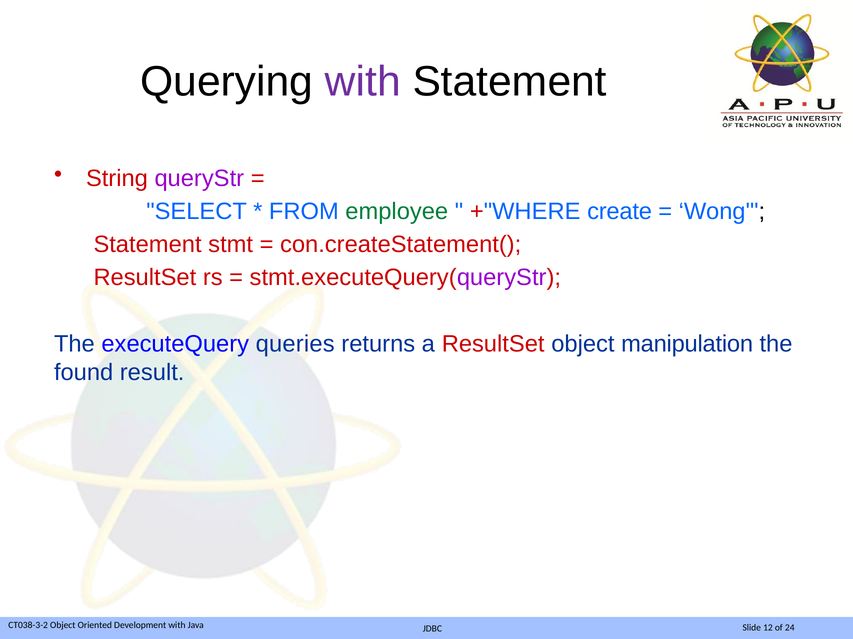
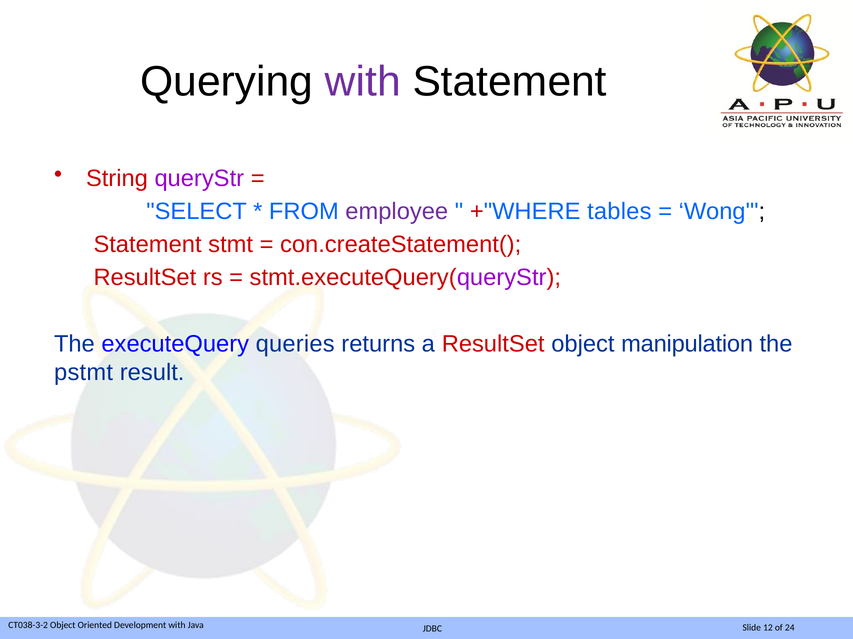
employee colour: green -> purple (397, 212)
create: create -> tables (619, 212)
found: found -> pstmt (84, 373)
